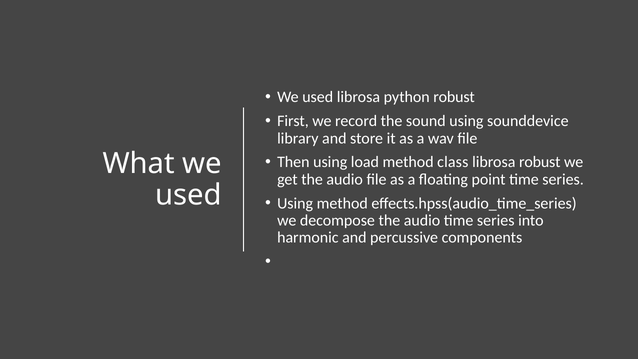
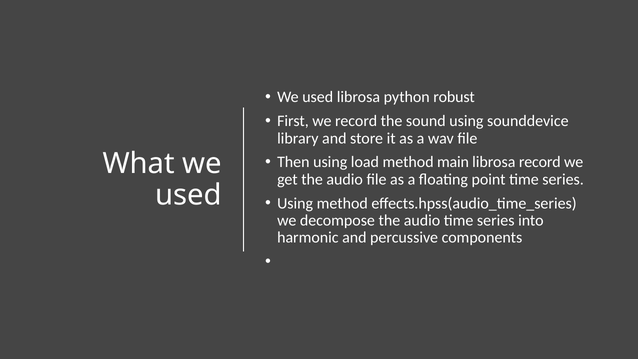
class: class -> main (453, 162)
librosa robust: robust -> record (540, 162)
